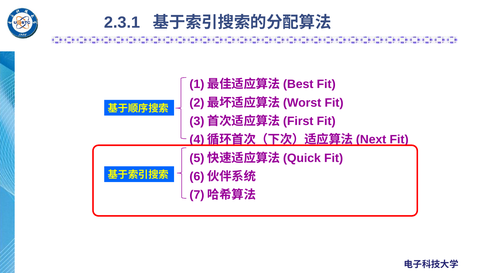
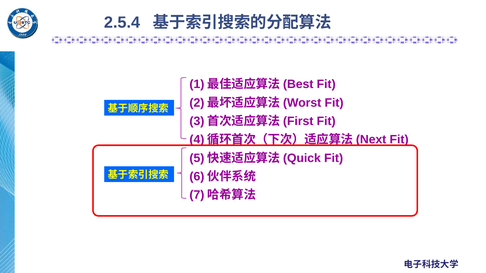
2.3.1: 2.3.1 -> 2.5.4 (122, 23)
